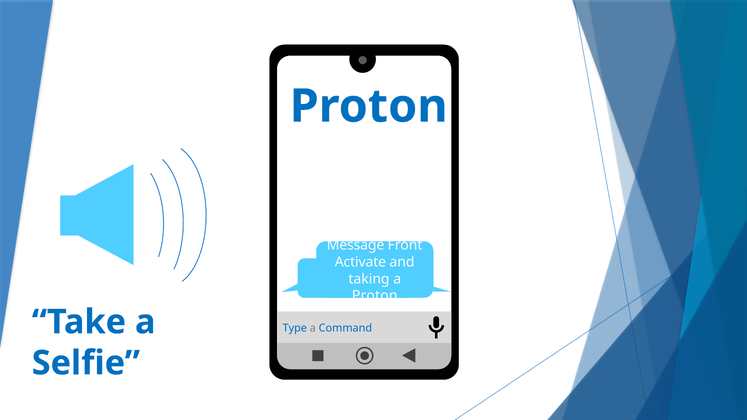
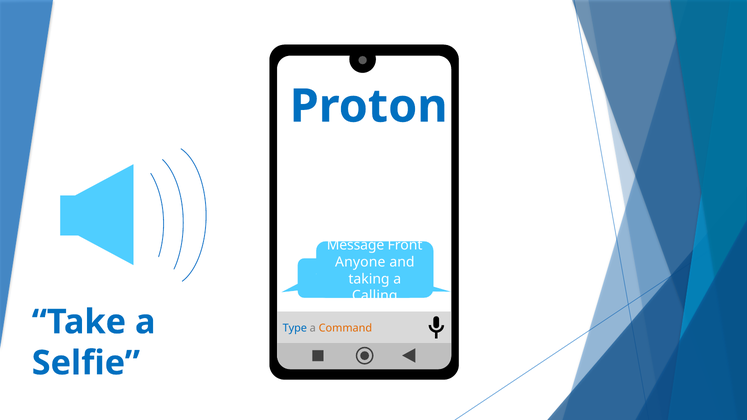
Activate: Activate -> Anyone (360, 262)
Proton: Proton -> Calling (375, 296)
Command colour: blue -> orange (345, 328)
